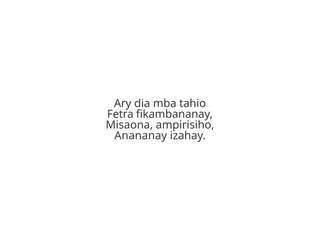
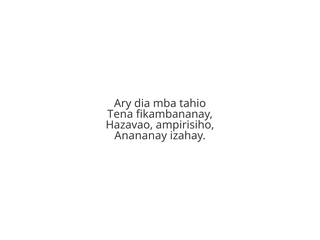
Fetra: Fetra -> Tena (120, 114)
Misaona: Misaona -> Hazavao (129, 125)
